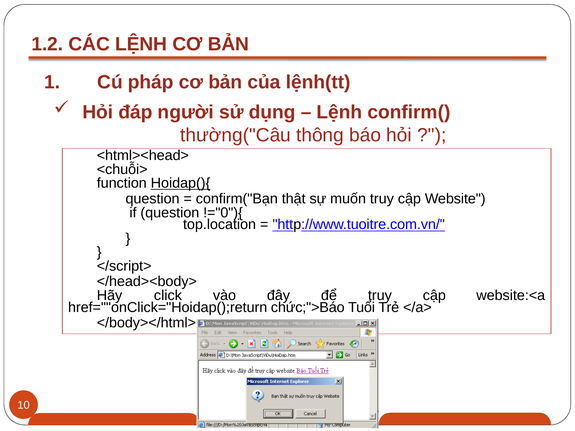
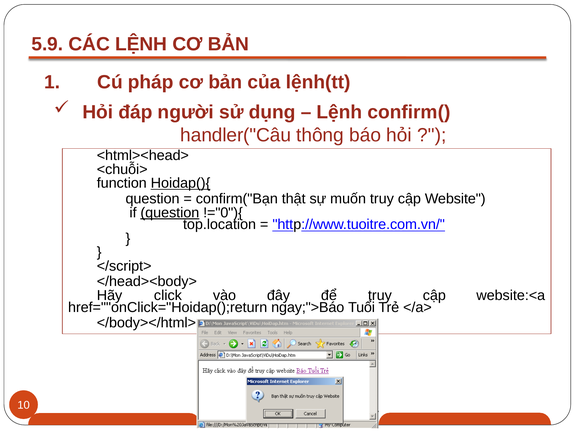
1.2: 1.2 -> 5.9 (47, 44)
thường("Câu: thường("Câu -> handler("Câu (236, 135)
question underline: none -> present (170, 213)
chức;">Báo: chức;">Báo -> ngay;">Báo (308, 308)
